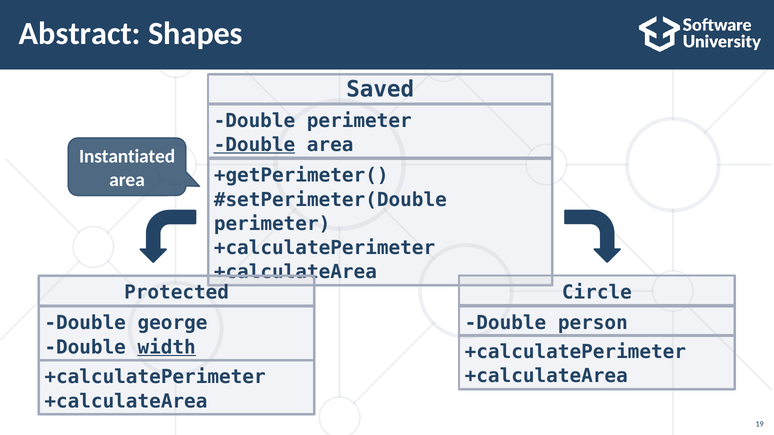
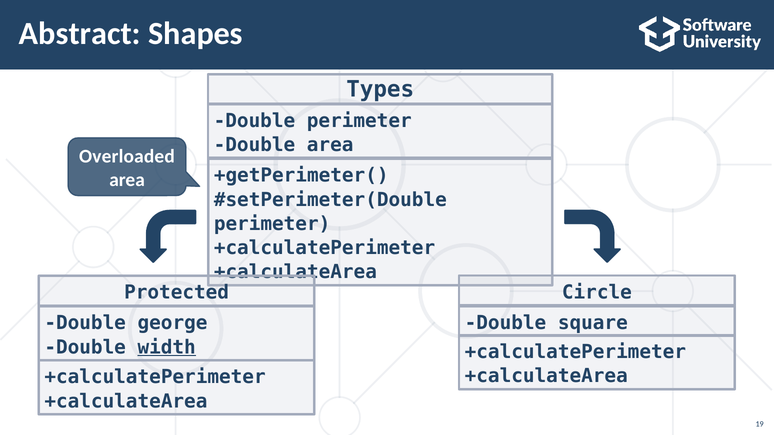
Saved: Saved -> Types (380, 90)
Double underline: present -> none (254, 145)
Instantiated: Instantiated -> Overloaded (127, 157)
person: person -> square (593, 323)
